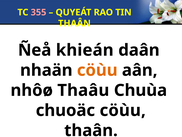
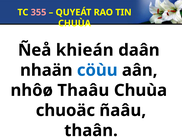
THAÂN: THAÂN -> CHUÙA (75, 23)
cöùu colour: orange -> blue (97, 70)
chuoäc cöùu: cöùu -> ñaâu (123, 110)
